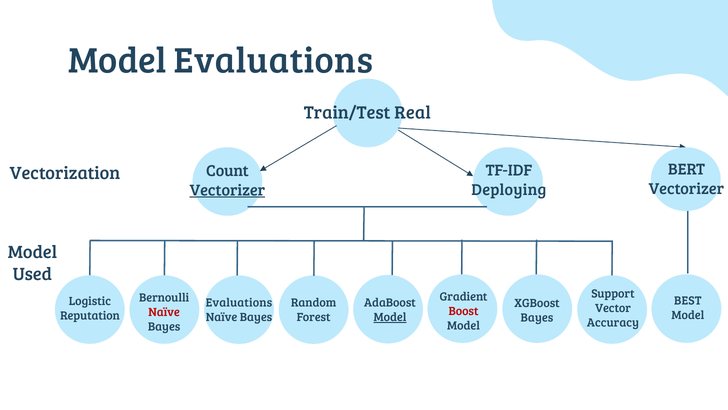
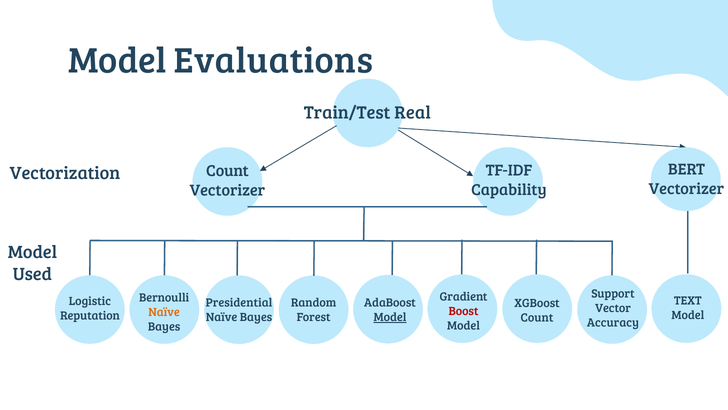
Deploying: Deploying -> Capability (509, 190)
Vectorizer underline: present -> none (227, 190)
BEST: BEST -> TEXT (688, 300)
Evaluations: Evaluations -> Presidential (239, 302)
Naïve colour: red -> orange (164, 312)
Bayes: Bayes -> Count (537, 317)
